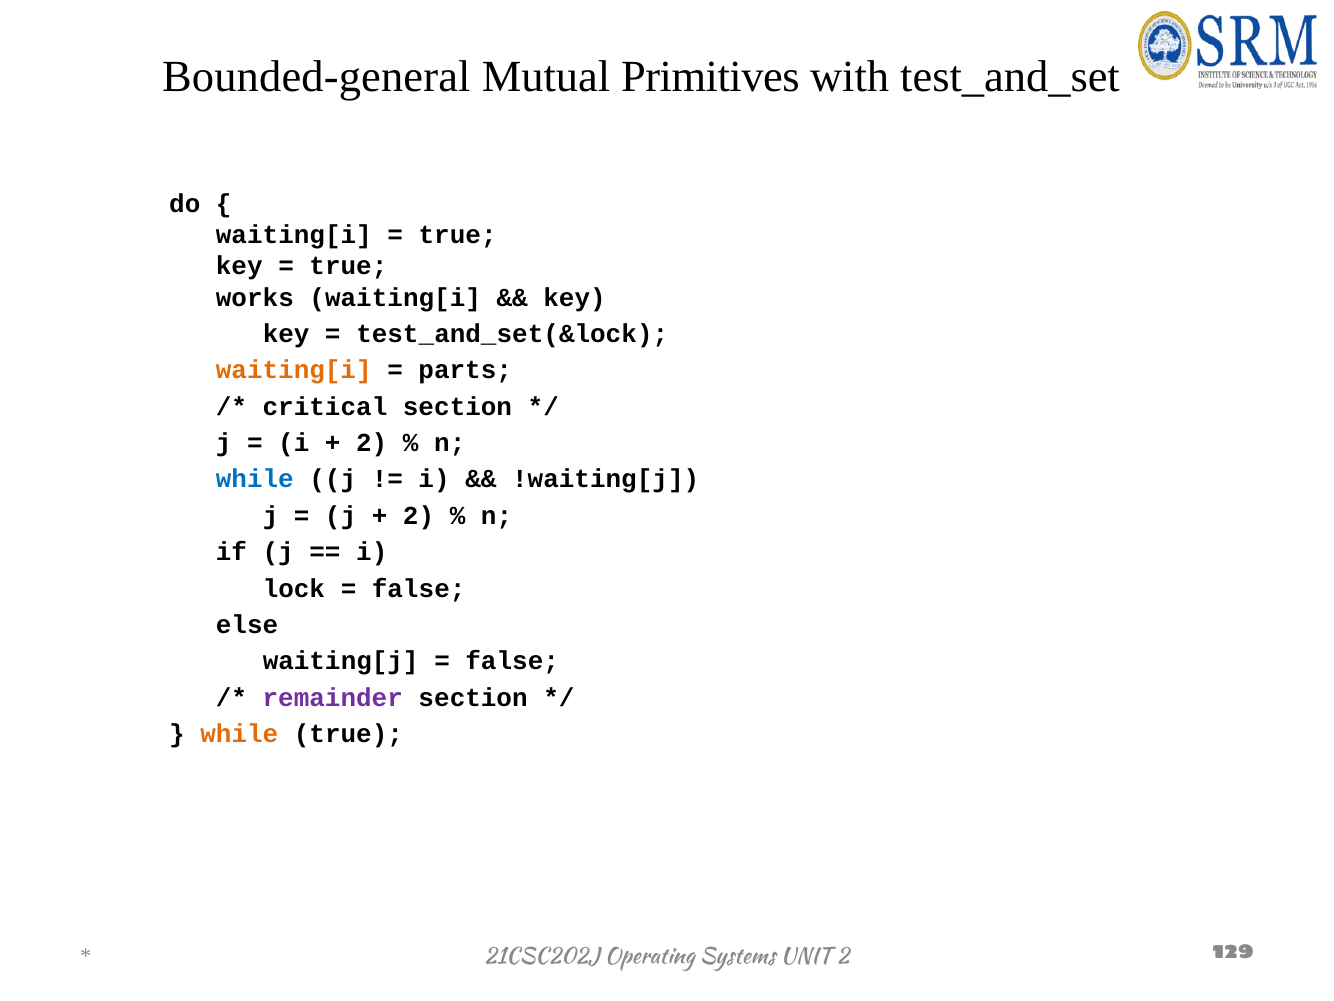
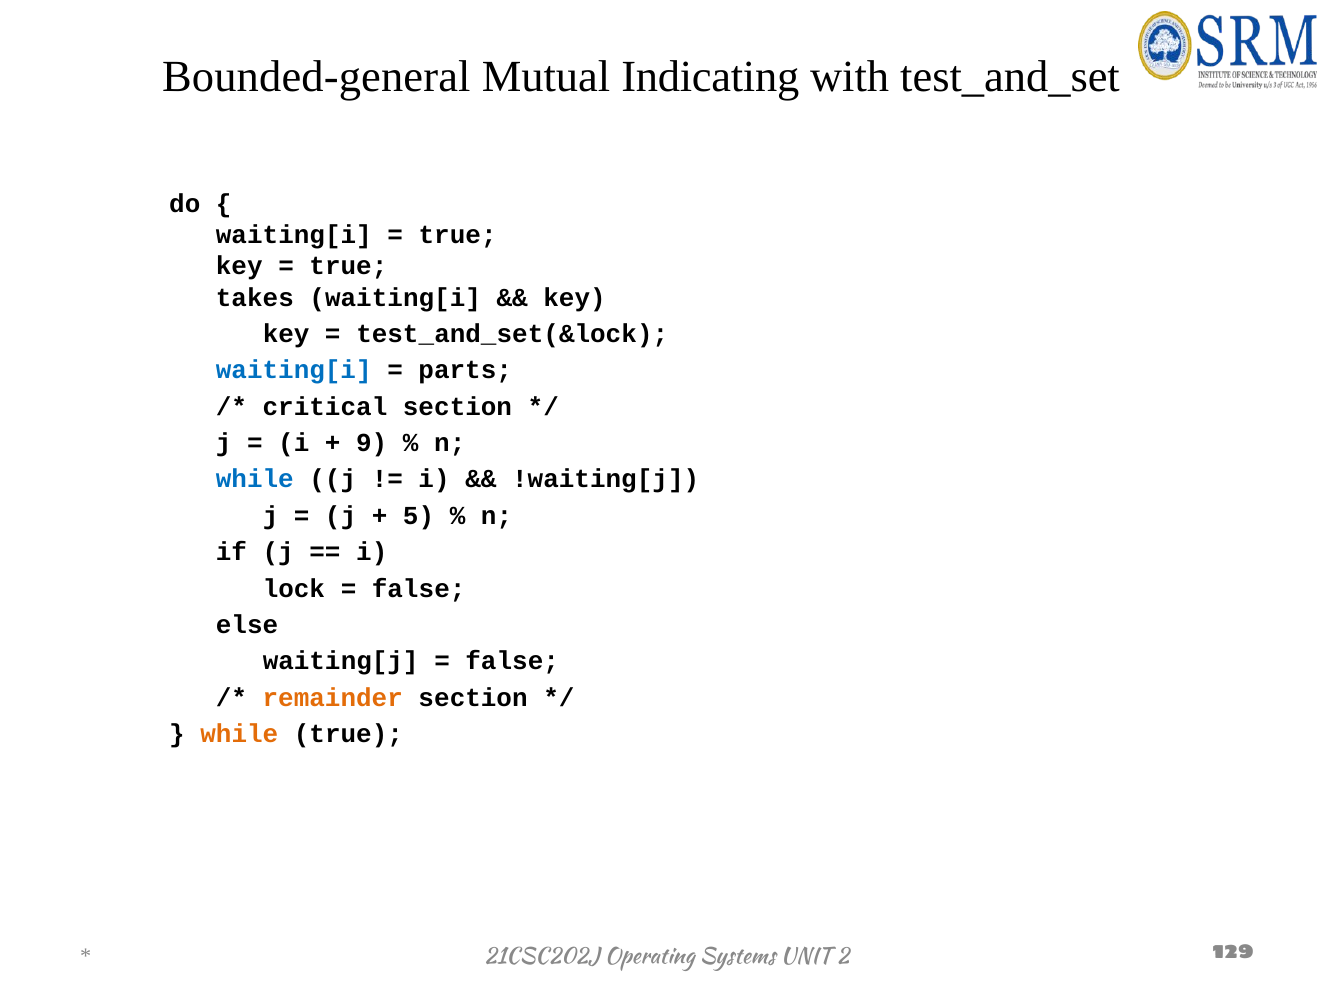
Primitives: Primitives -> Indicating (710, 76)
works: works -> takes (255, 297)
waiting[i colour: orange -> blue (294, 370)
2: 2 -> 9 (372, 443)
2: 2 -> 5 (419, 515)
remainder colour: purple -> orange (333, 697)
